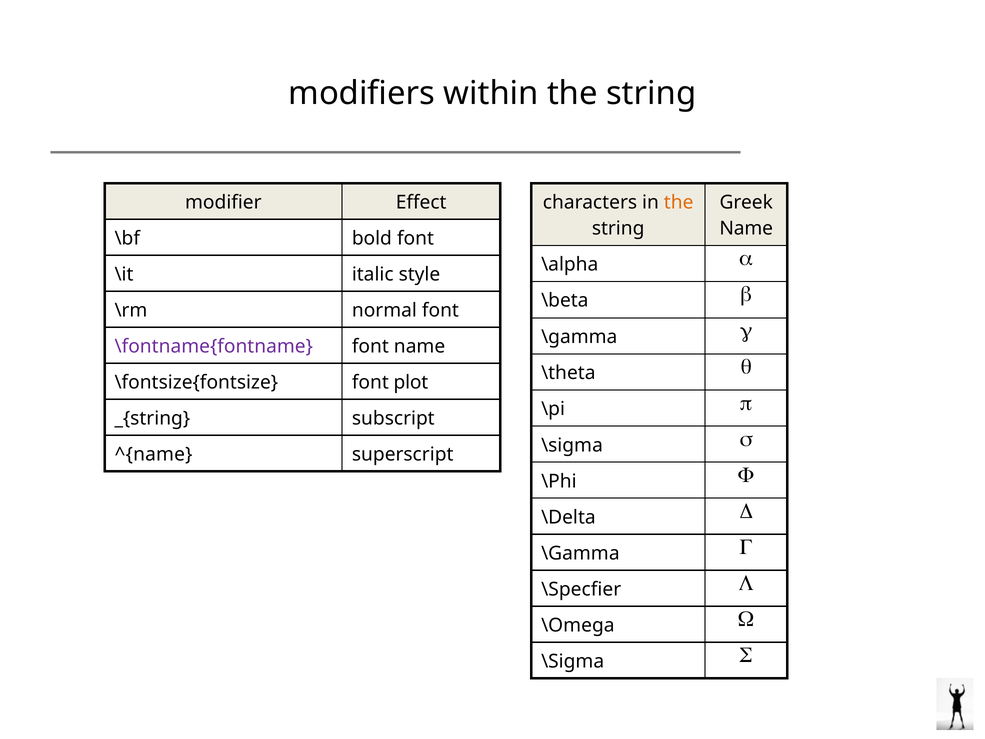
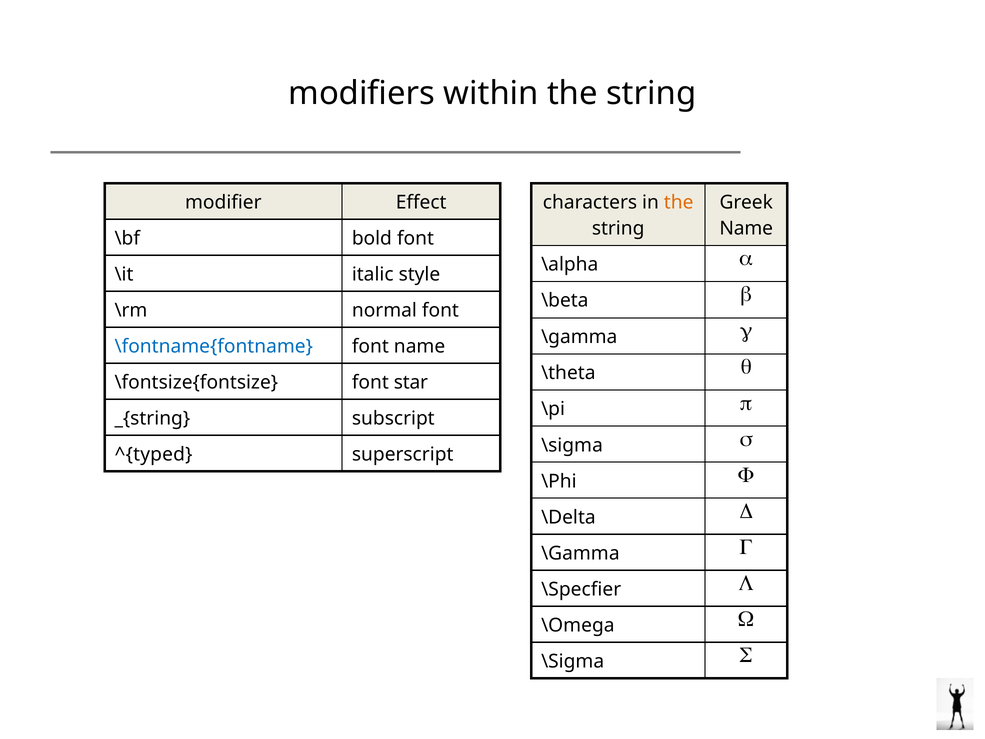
\fontname{fontname colour: purple -> blue (214, 346)
plot: plot -> star (411, 382)
^{name: ^{name -> ^{typed (154, 454)
